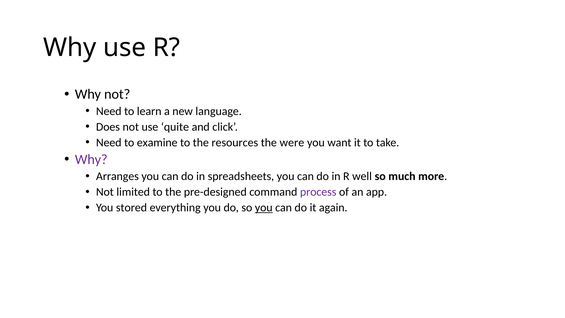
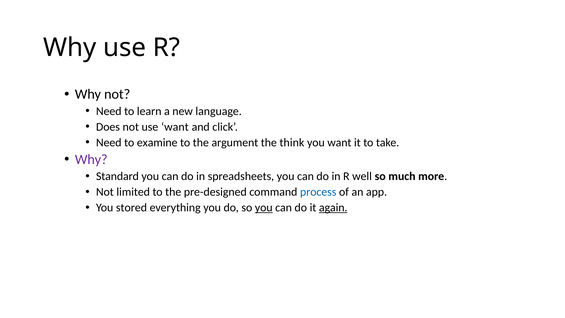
use quite: quite -> want (175, 127)
resources: resources -> argument (235, 142)
were: were -> think (292, 142)
Arranges: Arranges -> Standard (117, 176)
process colour: purple -> blue (318, 192)
again underline: none -> present (333, 208)
